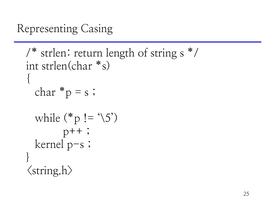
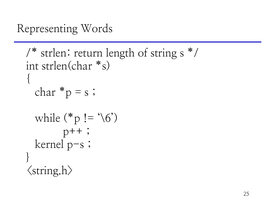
Casing: Casing -> Words (97, 29)
\5: \5 -> \6 (108, 118)
